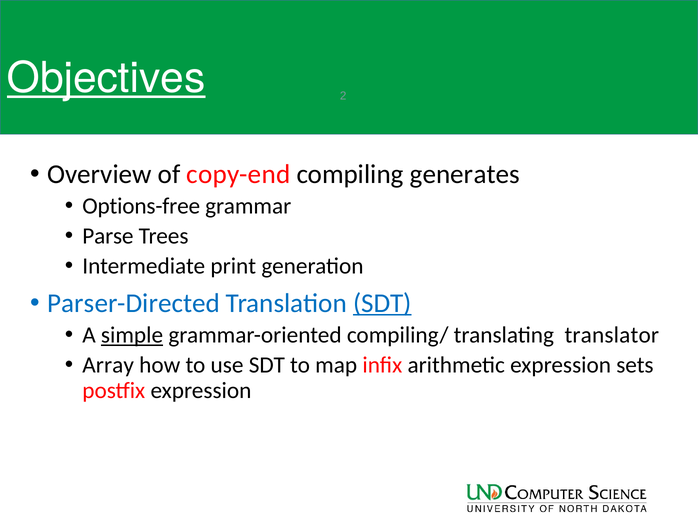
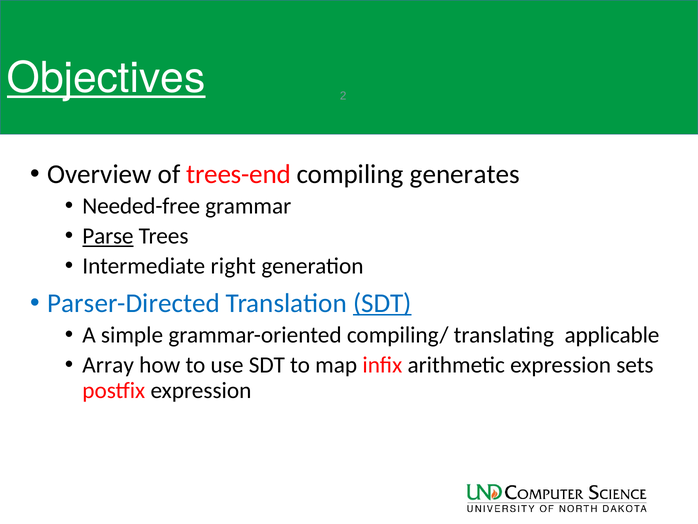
copy-end: copy-end -> trees-end (239, 174)
Options-free: Options-free -> Needed-free (141, 206)
Parse underline: none -> present (108, 236)
print: print -> right (233, 266)
simple underline: present -> none (132, 335)
translator: translator -> applicable (612, 335)
